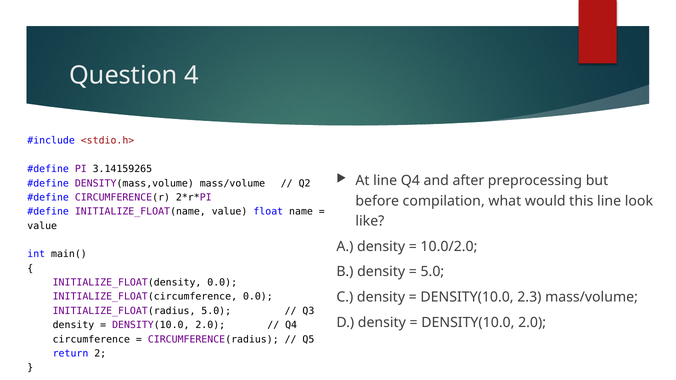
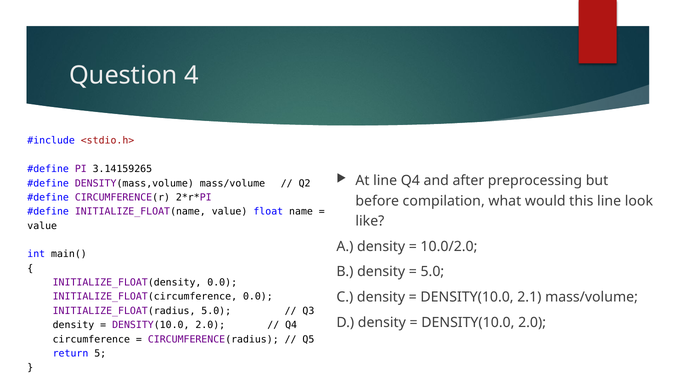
2.3: 2.3 -> 2.1 (529, 297)
2: 2 -> 5 (100, 354)
